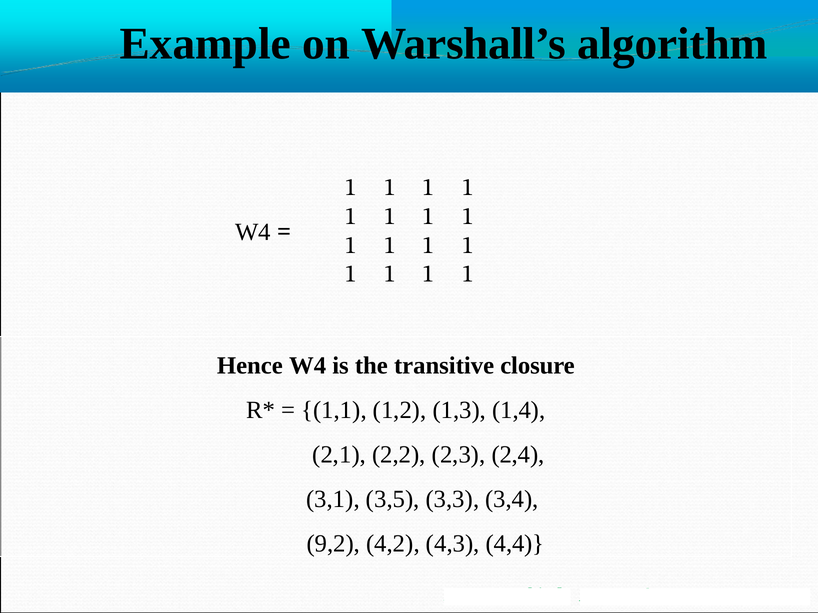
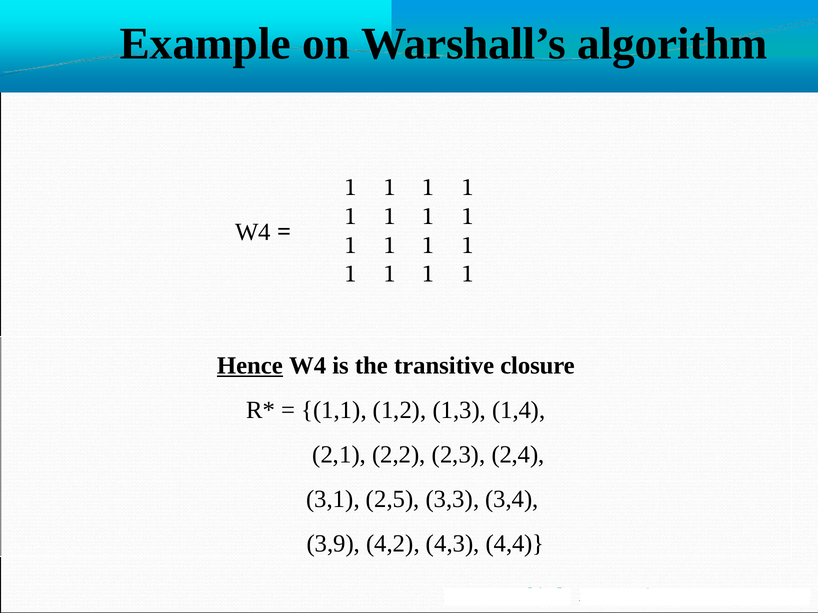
Hence underline: none -> present (250, 366)
3,5: 3,5 -> 2,5 (393, 499)
9,2: 9,2 -> 3,9 (333, 544)
